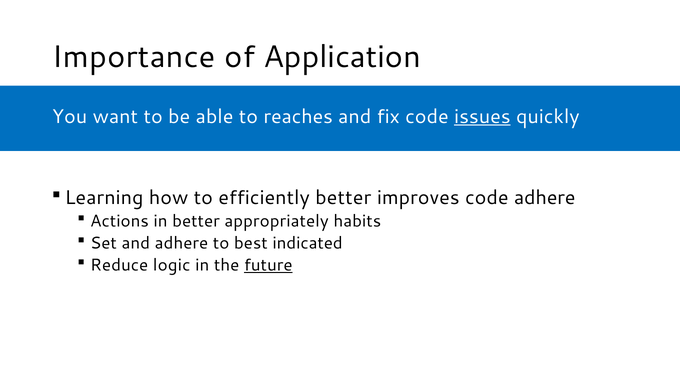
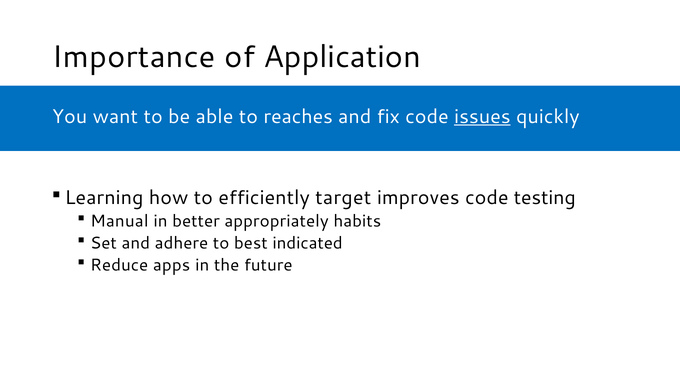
efficiently better: better -> target (343, 198)
code adhere: adhere -> testing (545, 198)
Actions: Actions -> Manual (119, 222)
logic: logic -> apps (172, 265)
future underline: present -> none (268, 265)
